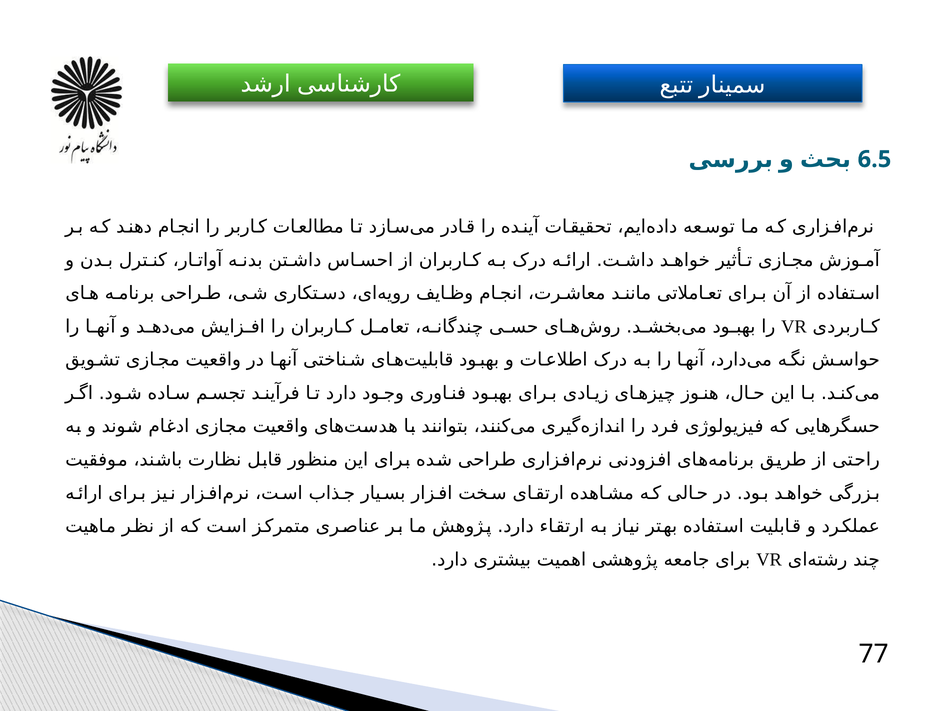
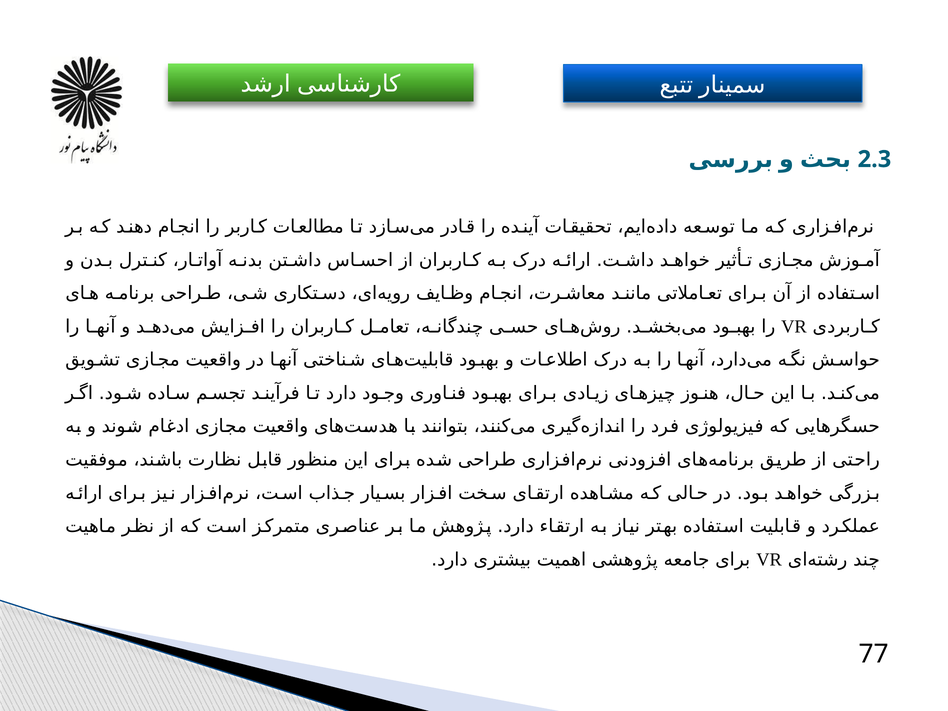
6.5: 6.5 -> 2.3 (874, 159)
